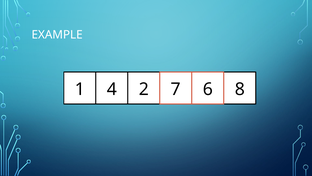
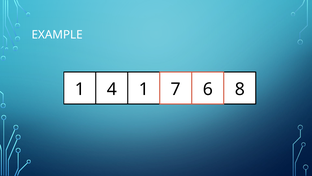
4 2: 2 -> 1 (144, 89)
